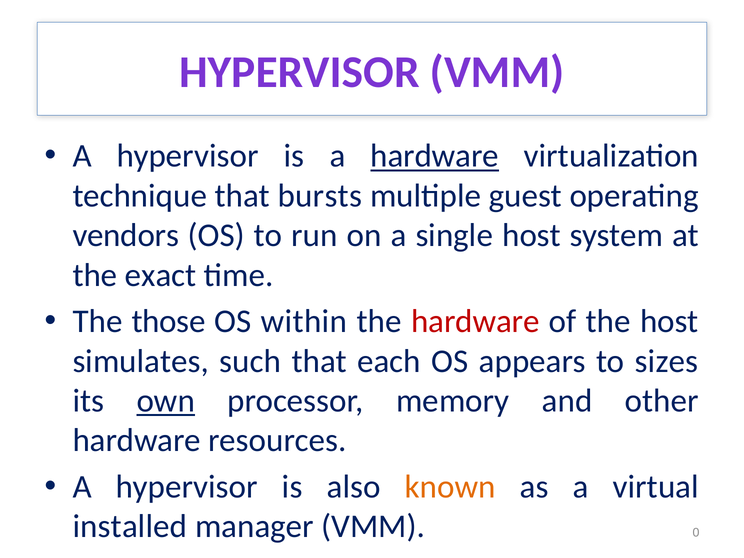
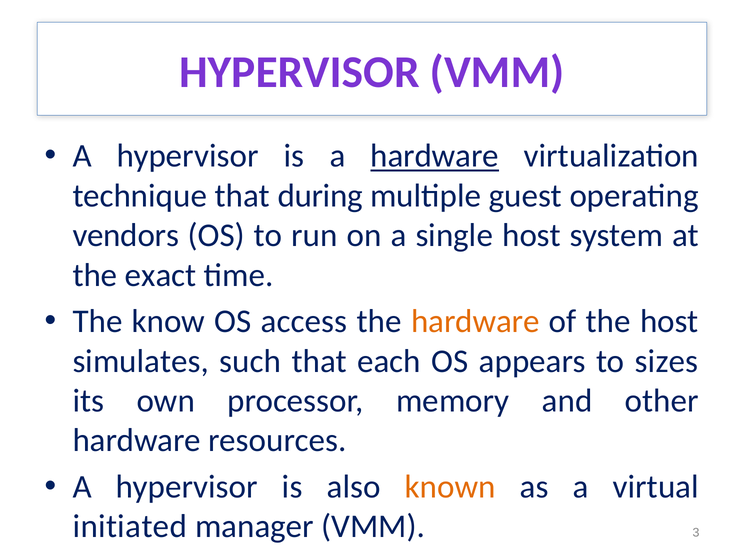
bursts: bursts -> during (320, 196)
those: those -> know (168, 321)
within: within -> access (304, 321)
hardware colour: red -> orange (475, 321)
own underline: present -> none (166, 401)
installed: installed -> initiated (130, 527)
0: 0 -> 3 (696, 533)
